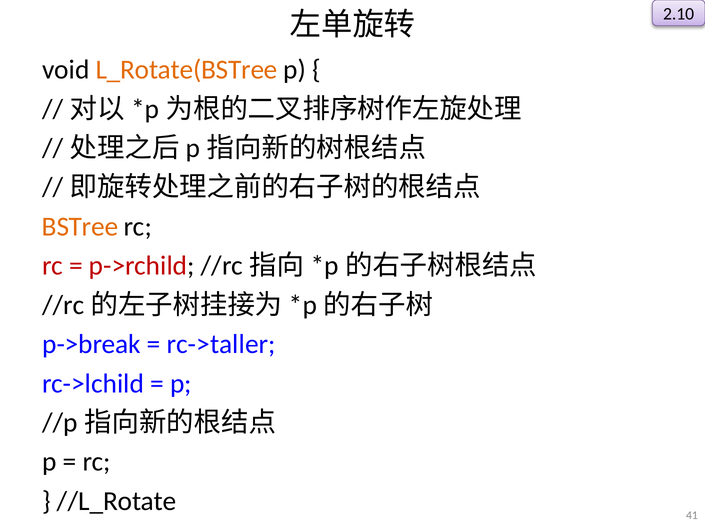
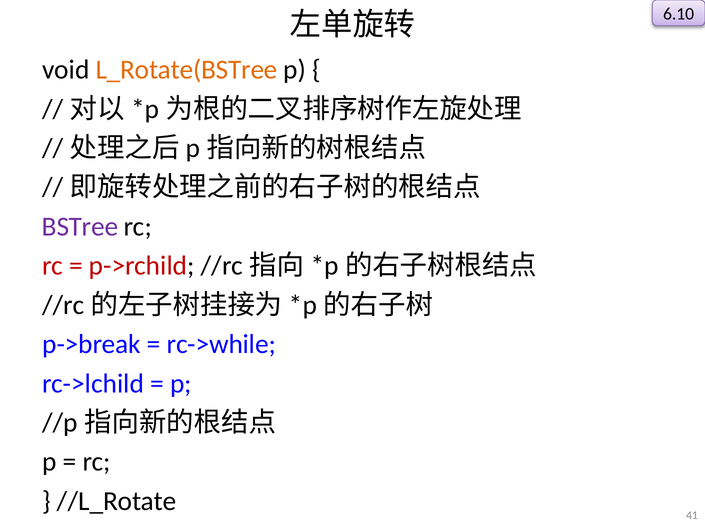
2.10: 2.10 -> 6.10 (679, 14)
BSTree colour: orange -> purple (80, 227)
rc->taller: rc->taller -> rc->while (221, 344)
